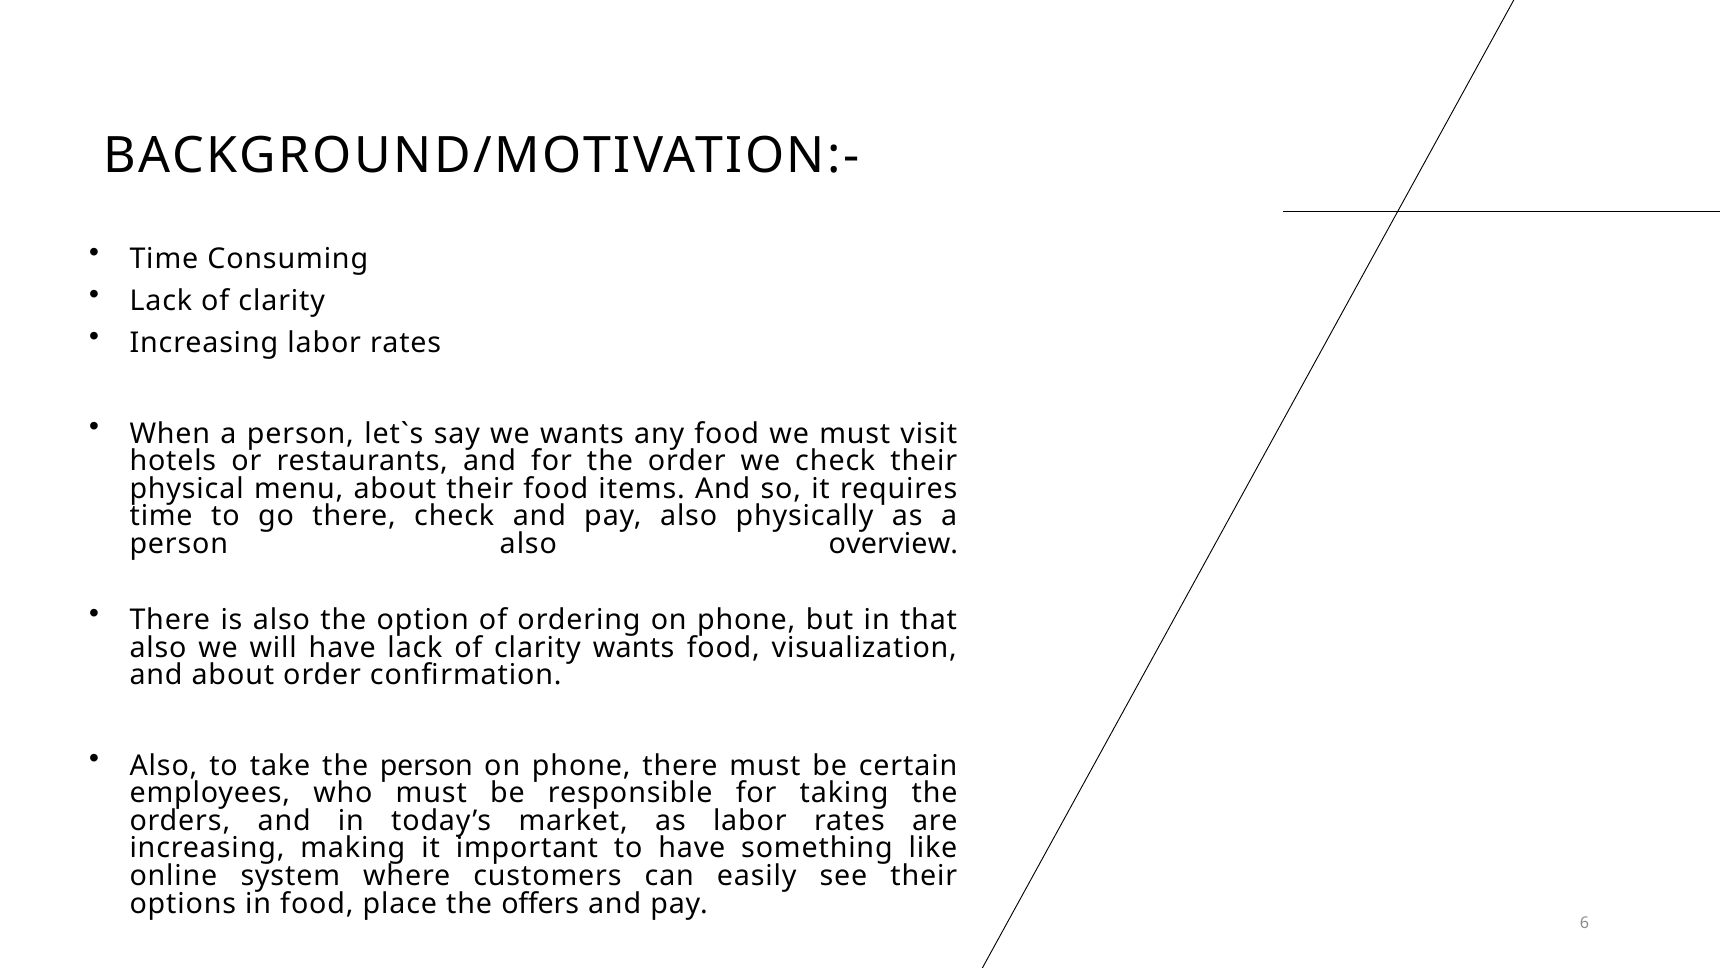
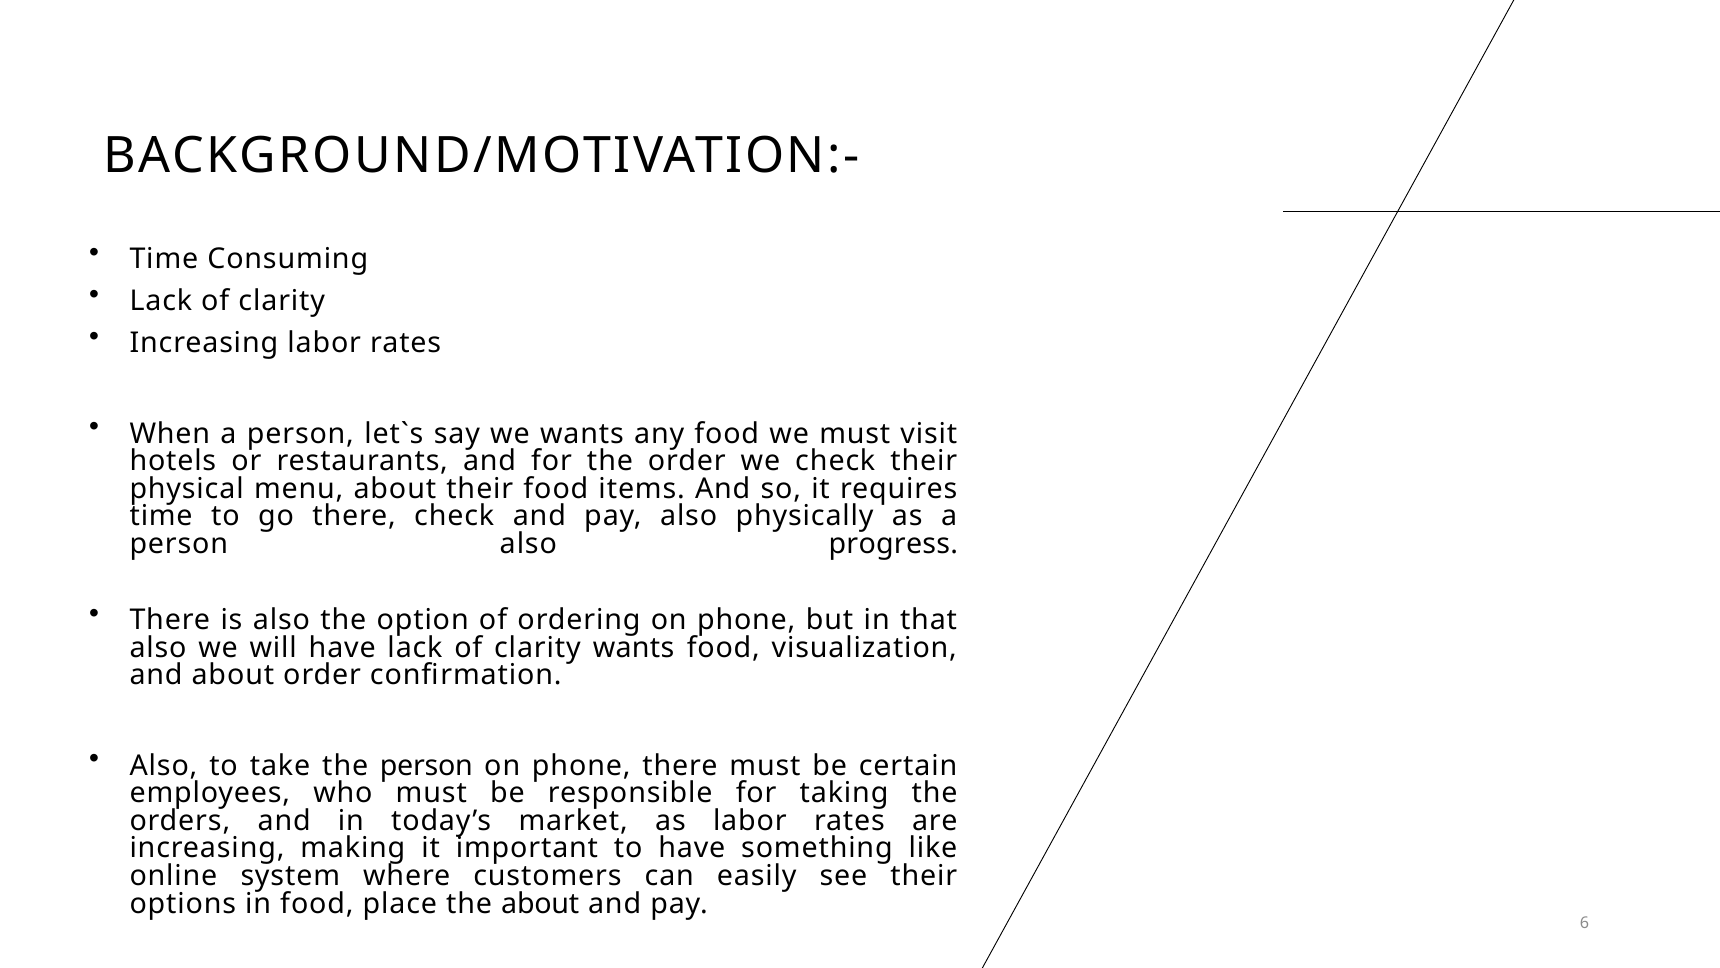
overview: overview -> progress (893, 544)
the offers: offers -> about (540, 903)
